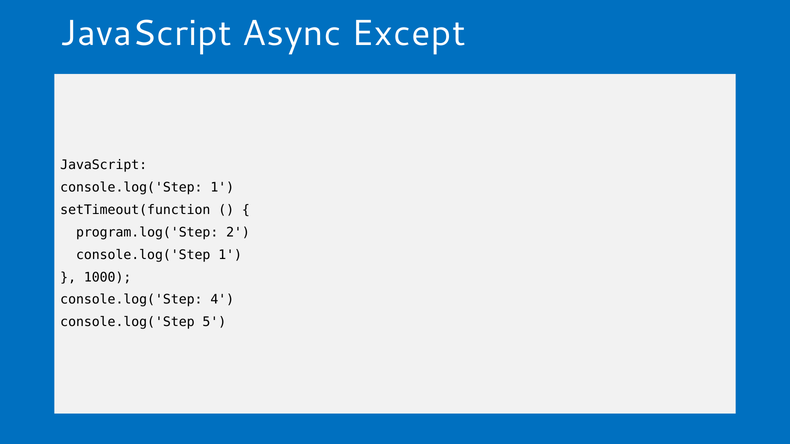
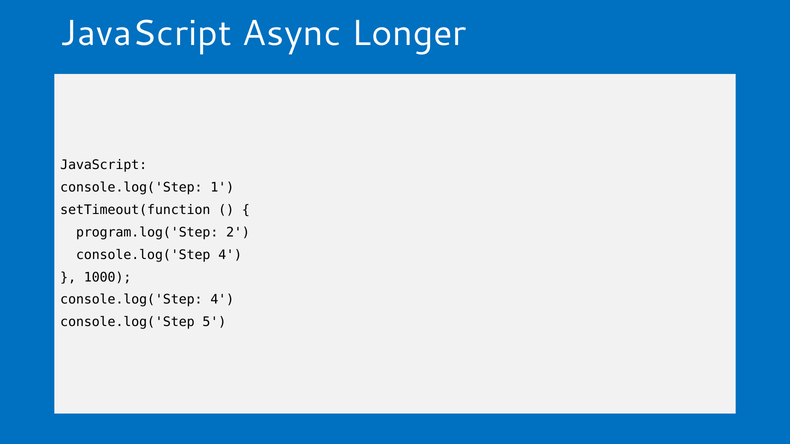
Except: Except -> Longer (409, 33)
1: 1 -> 4 (230, 255)
